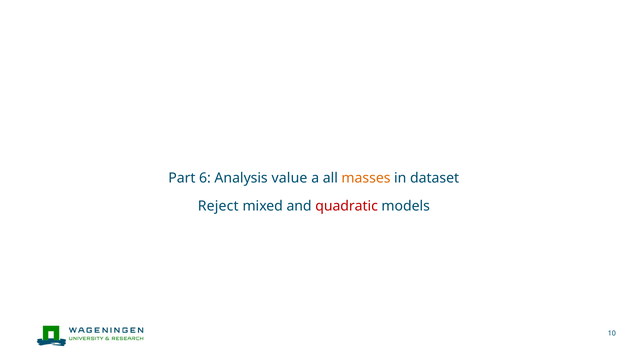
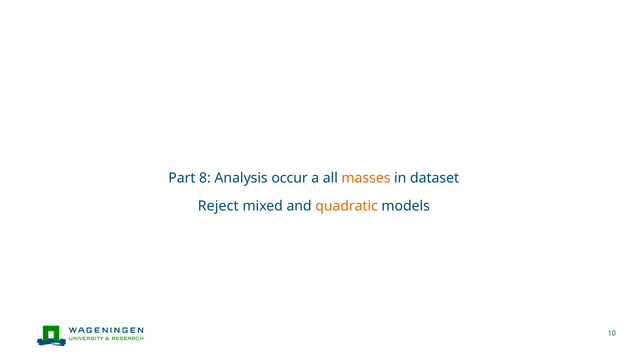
6: 6 -> 8 (205, 178)
value: value -> occur (290, 178)
quadratic colour: red -> orange (347, 206)
